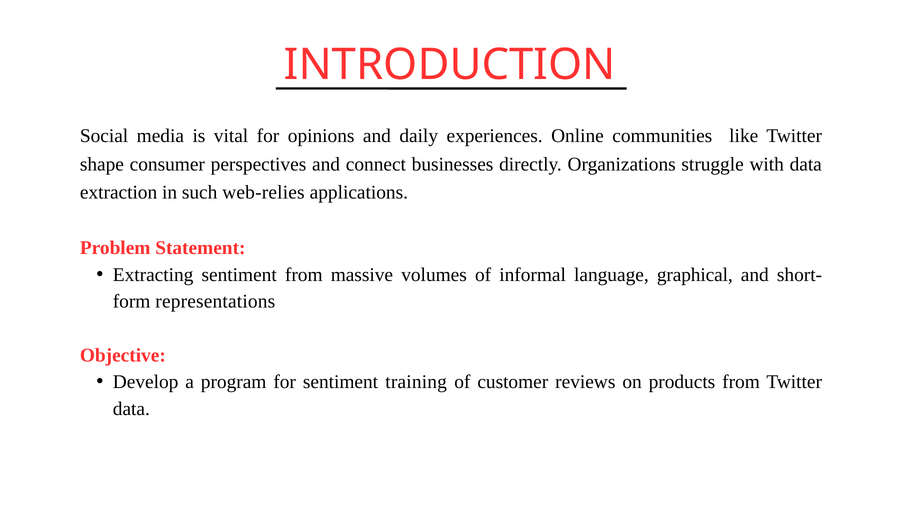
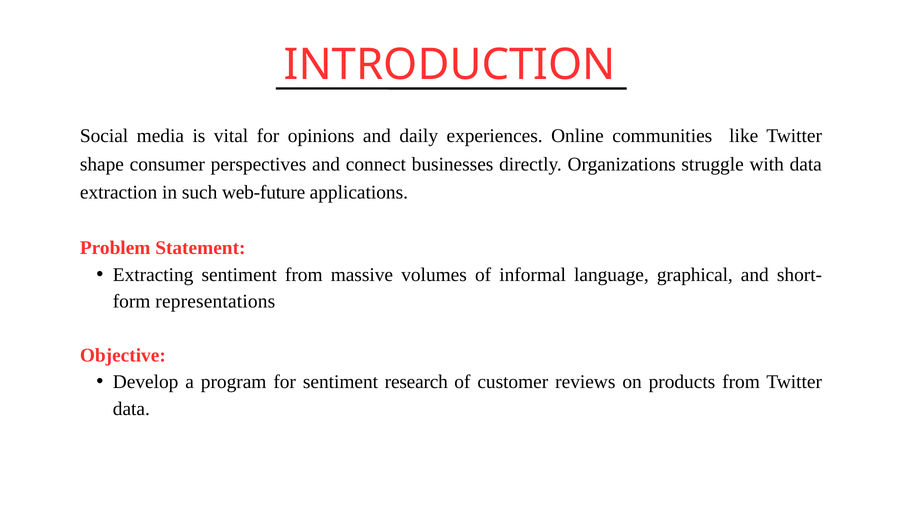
web-relies: web-relies -> web-future (264, 193)
training: training -> research (416, 382)
